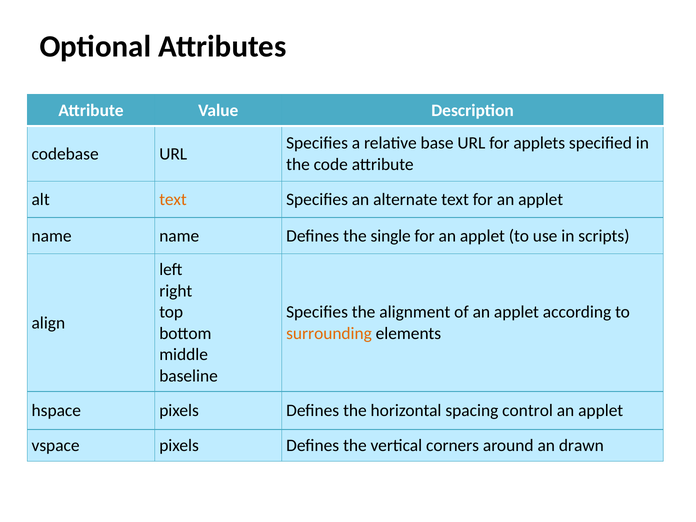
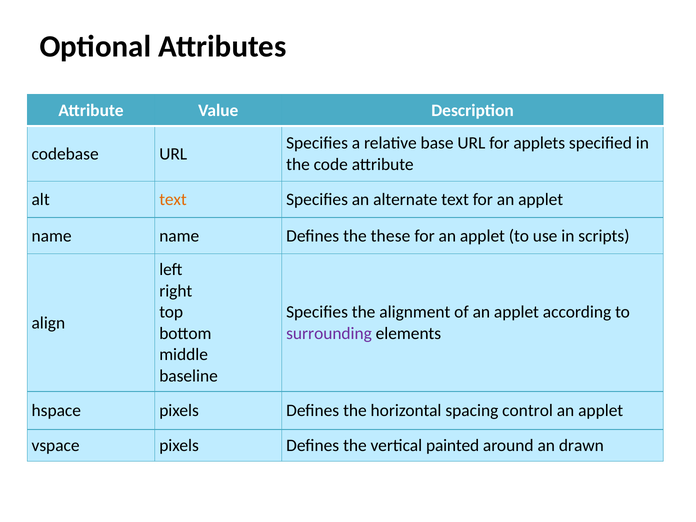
single: single -> these (391, 236)
surrounding colour: orange -> purple (329, 333)
corners: corners -> painted (453, 446)
